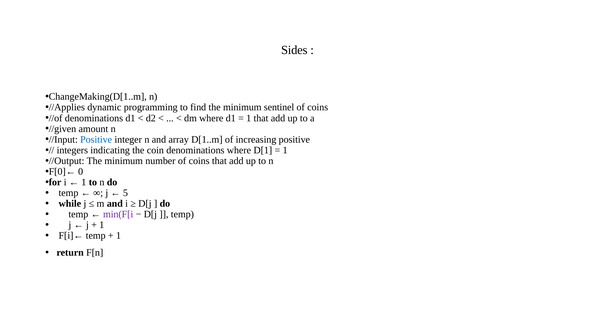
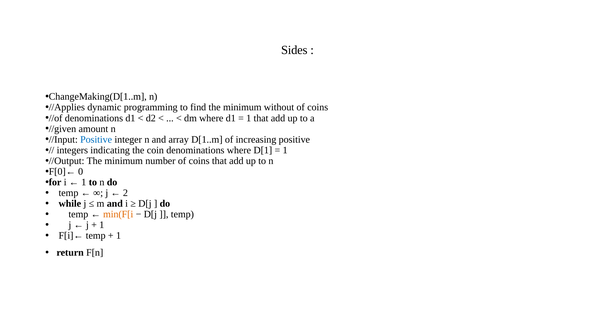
sentinel: sentinel -> without (279, 107)
5: 5 -> 2 (125, 193)
min(F[i colour: purple -> orange (118, 214)
